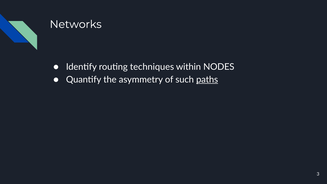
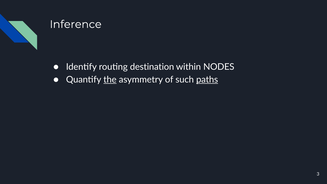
Networks: Networks -> Inference (76, 24)
techniques: techniques -> destination (152, 67)
the underline: none -> present (110, 80)
